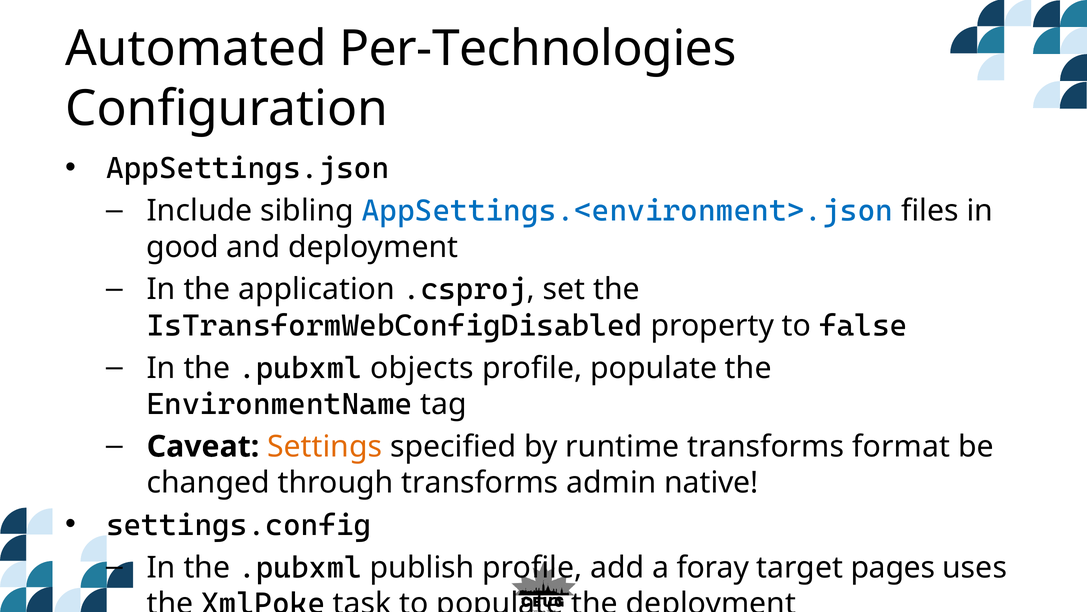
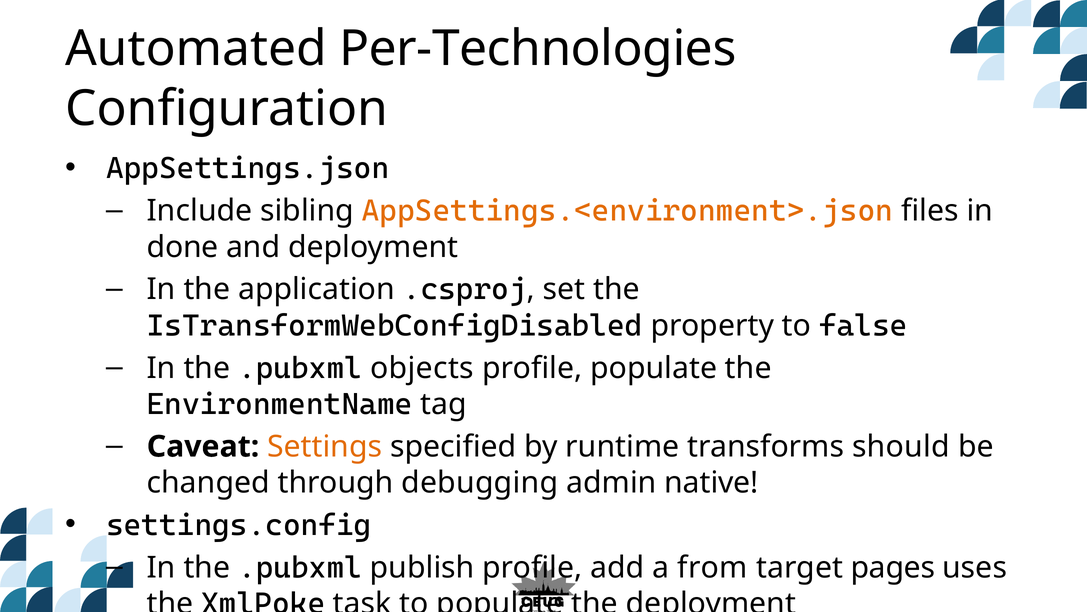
AppSettings.<environment>.json colour: blue -> orange (627, 211)
good: good -> done (183, 247)
format: format -> should (901, 446)
through transforms: transforms -> debugging (480, 482)
foray: foray -> from (713, 567)
